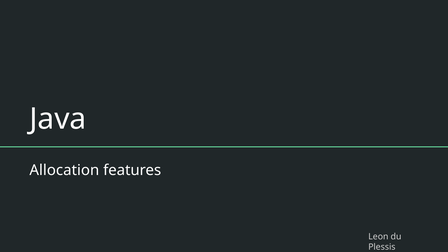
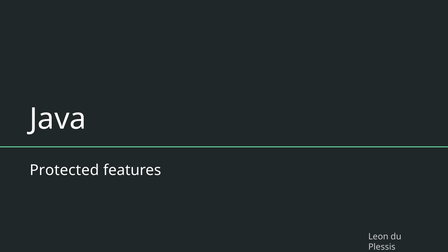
Allocation: Allocation -> Protected (64, 170)
